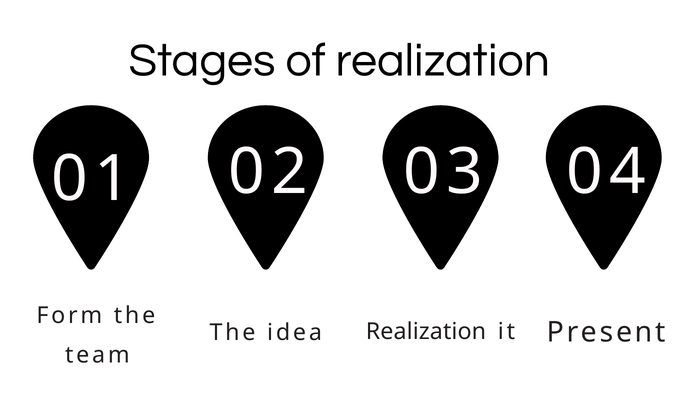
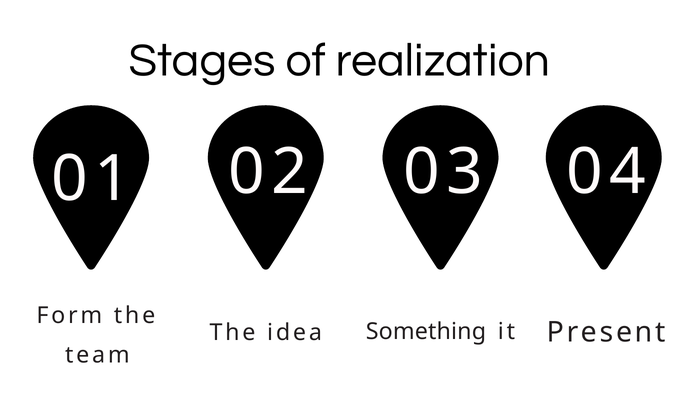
idea Realization: Realization -> Something (426, 331)
